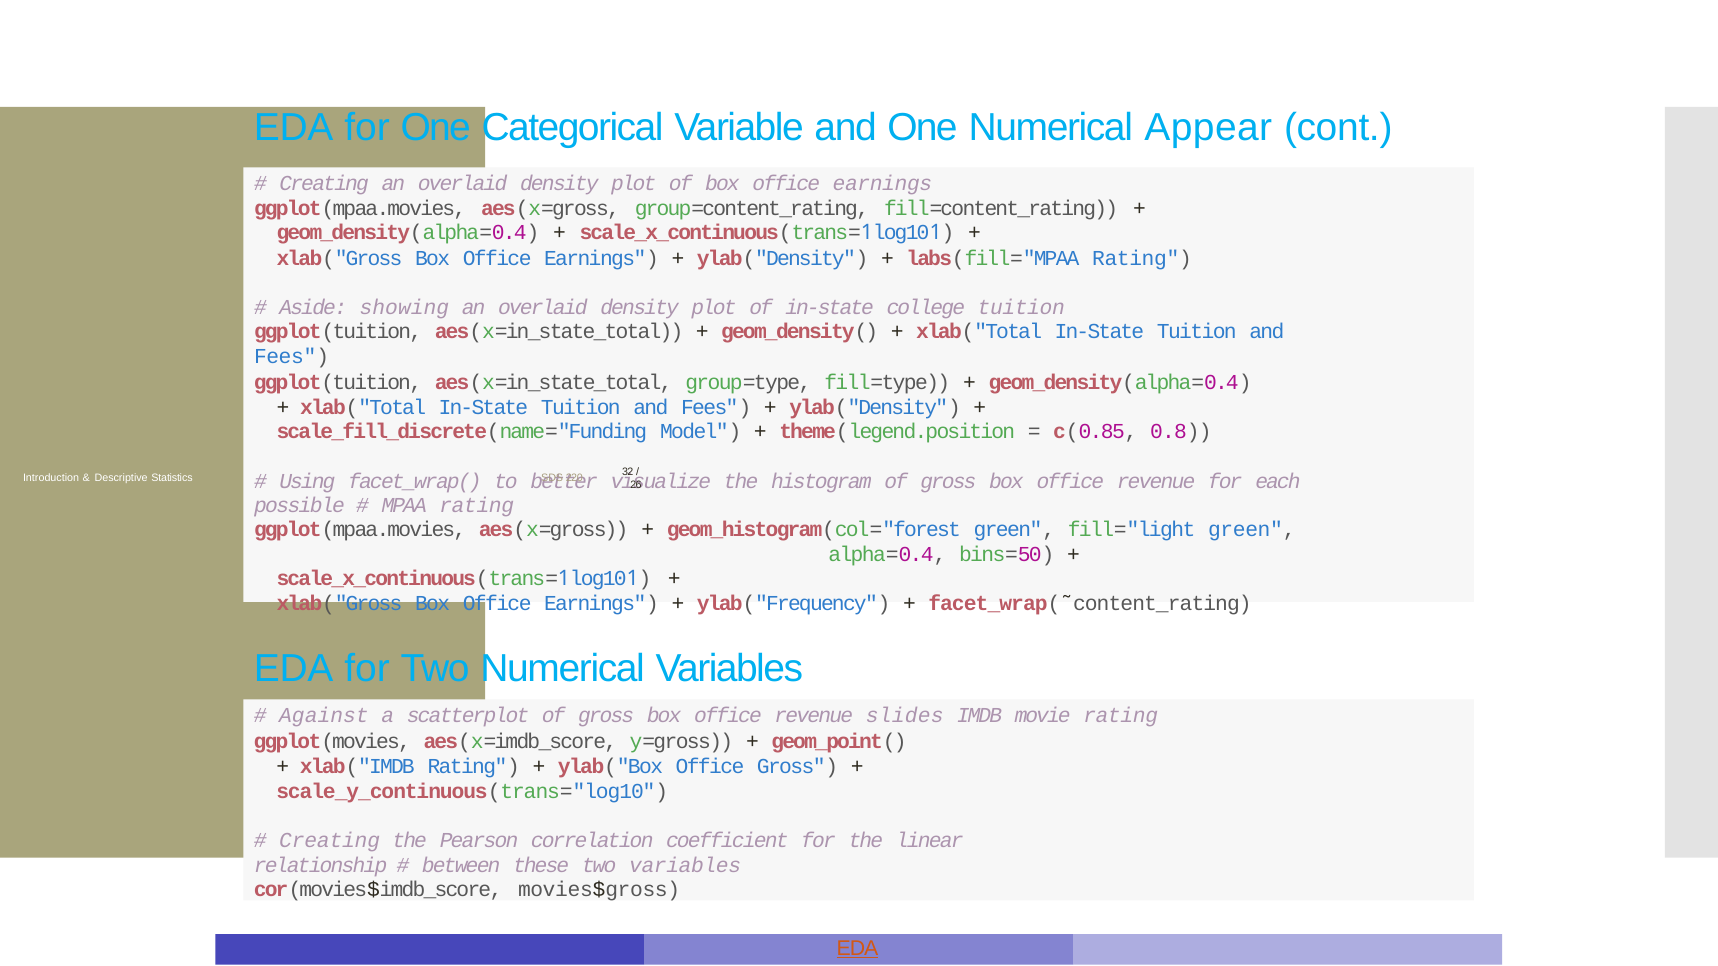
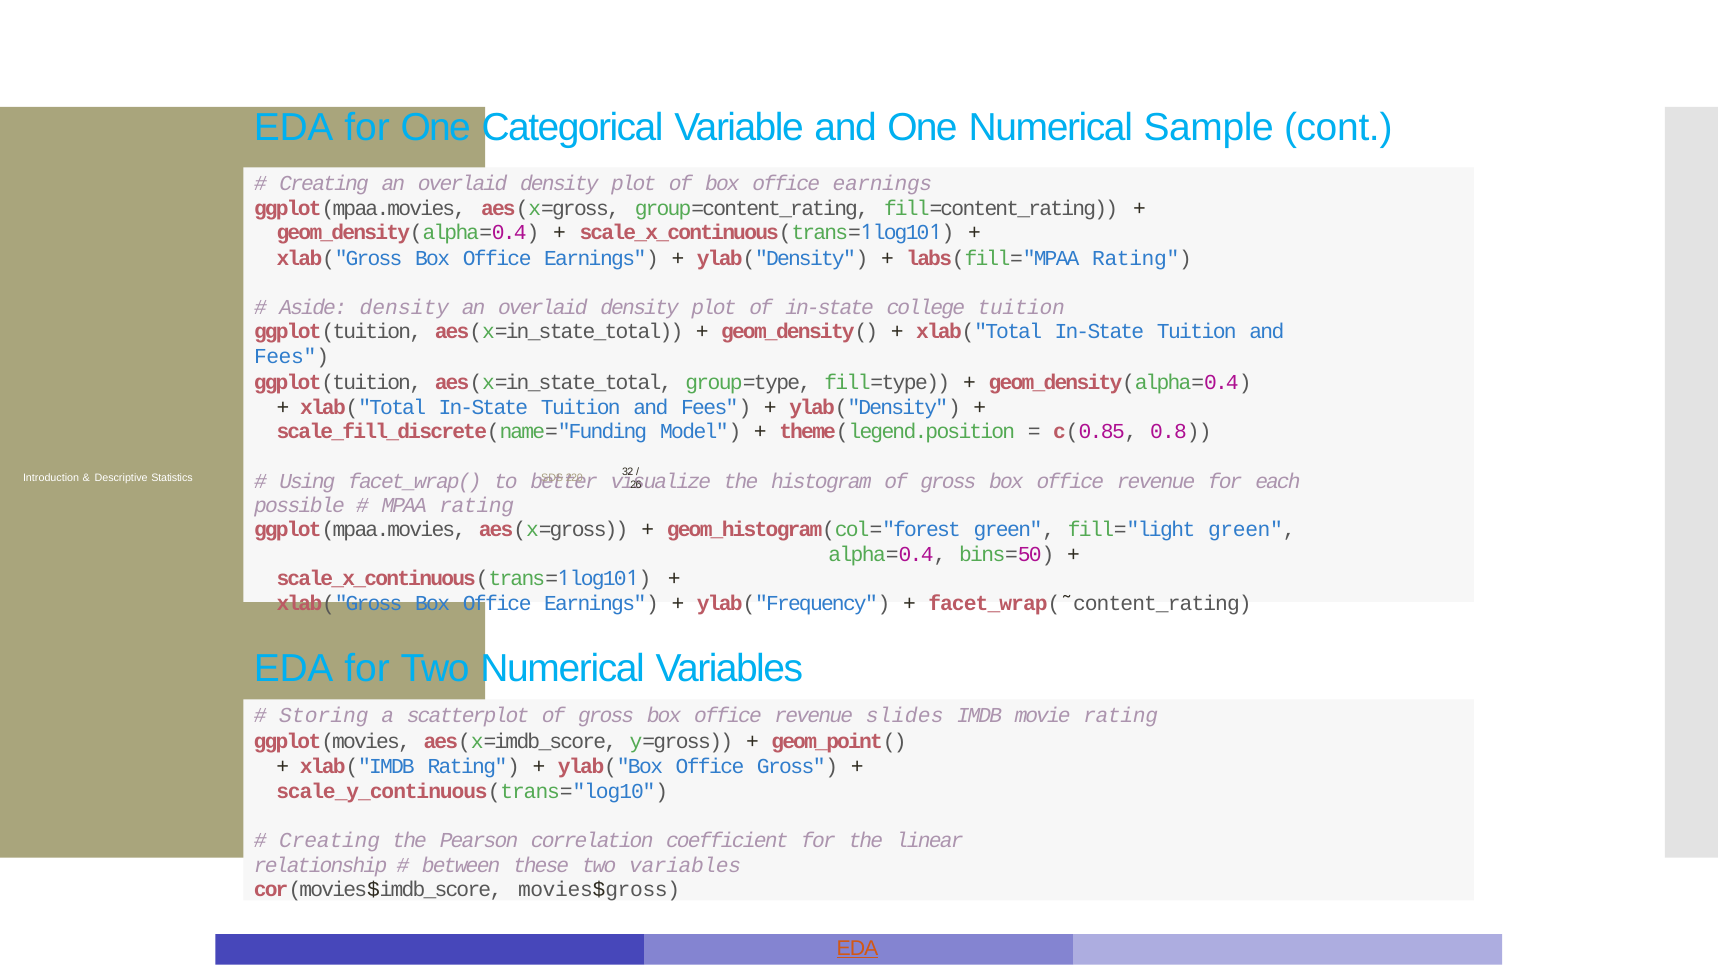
Appear: Appear -> Sample (1209, 127)
Aside showing: showing -> density (404, 307)
Against: Against -> Storing (324, 716)
